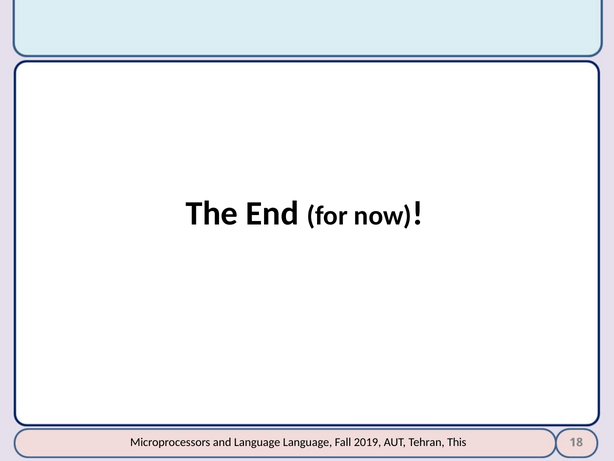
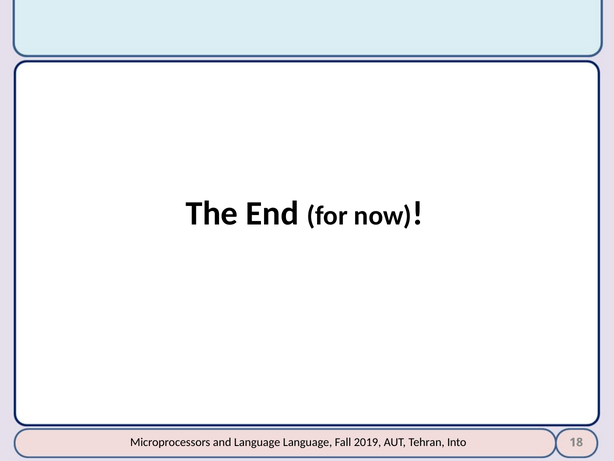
This: This -> Into (457, 442)
